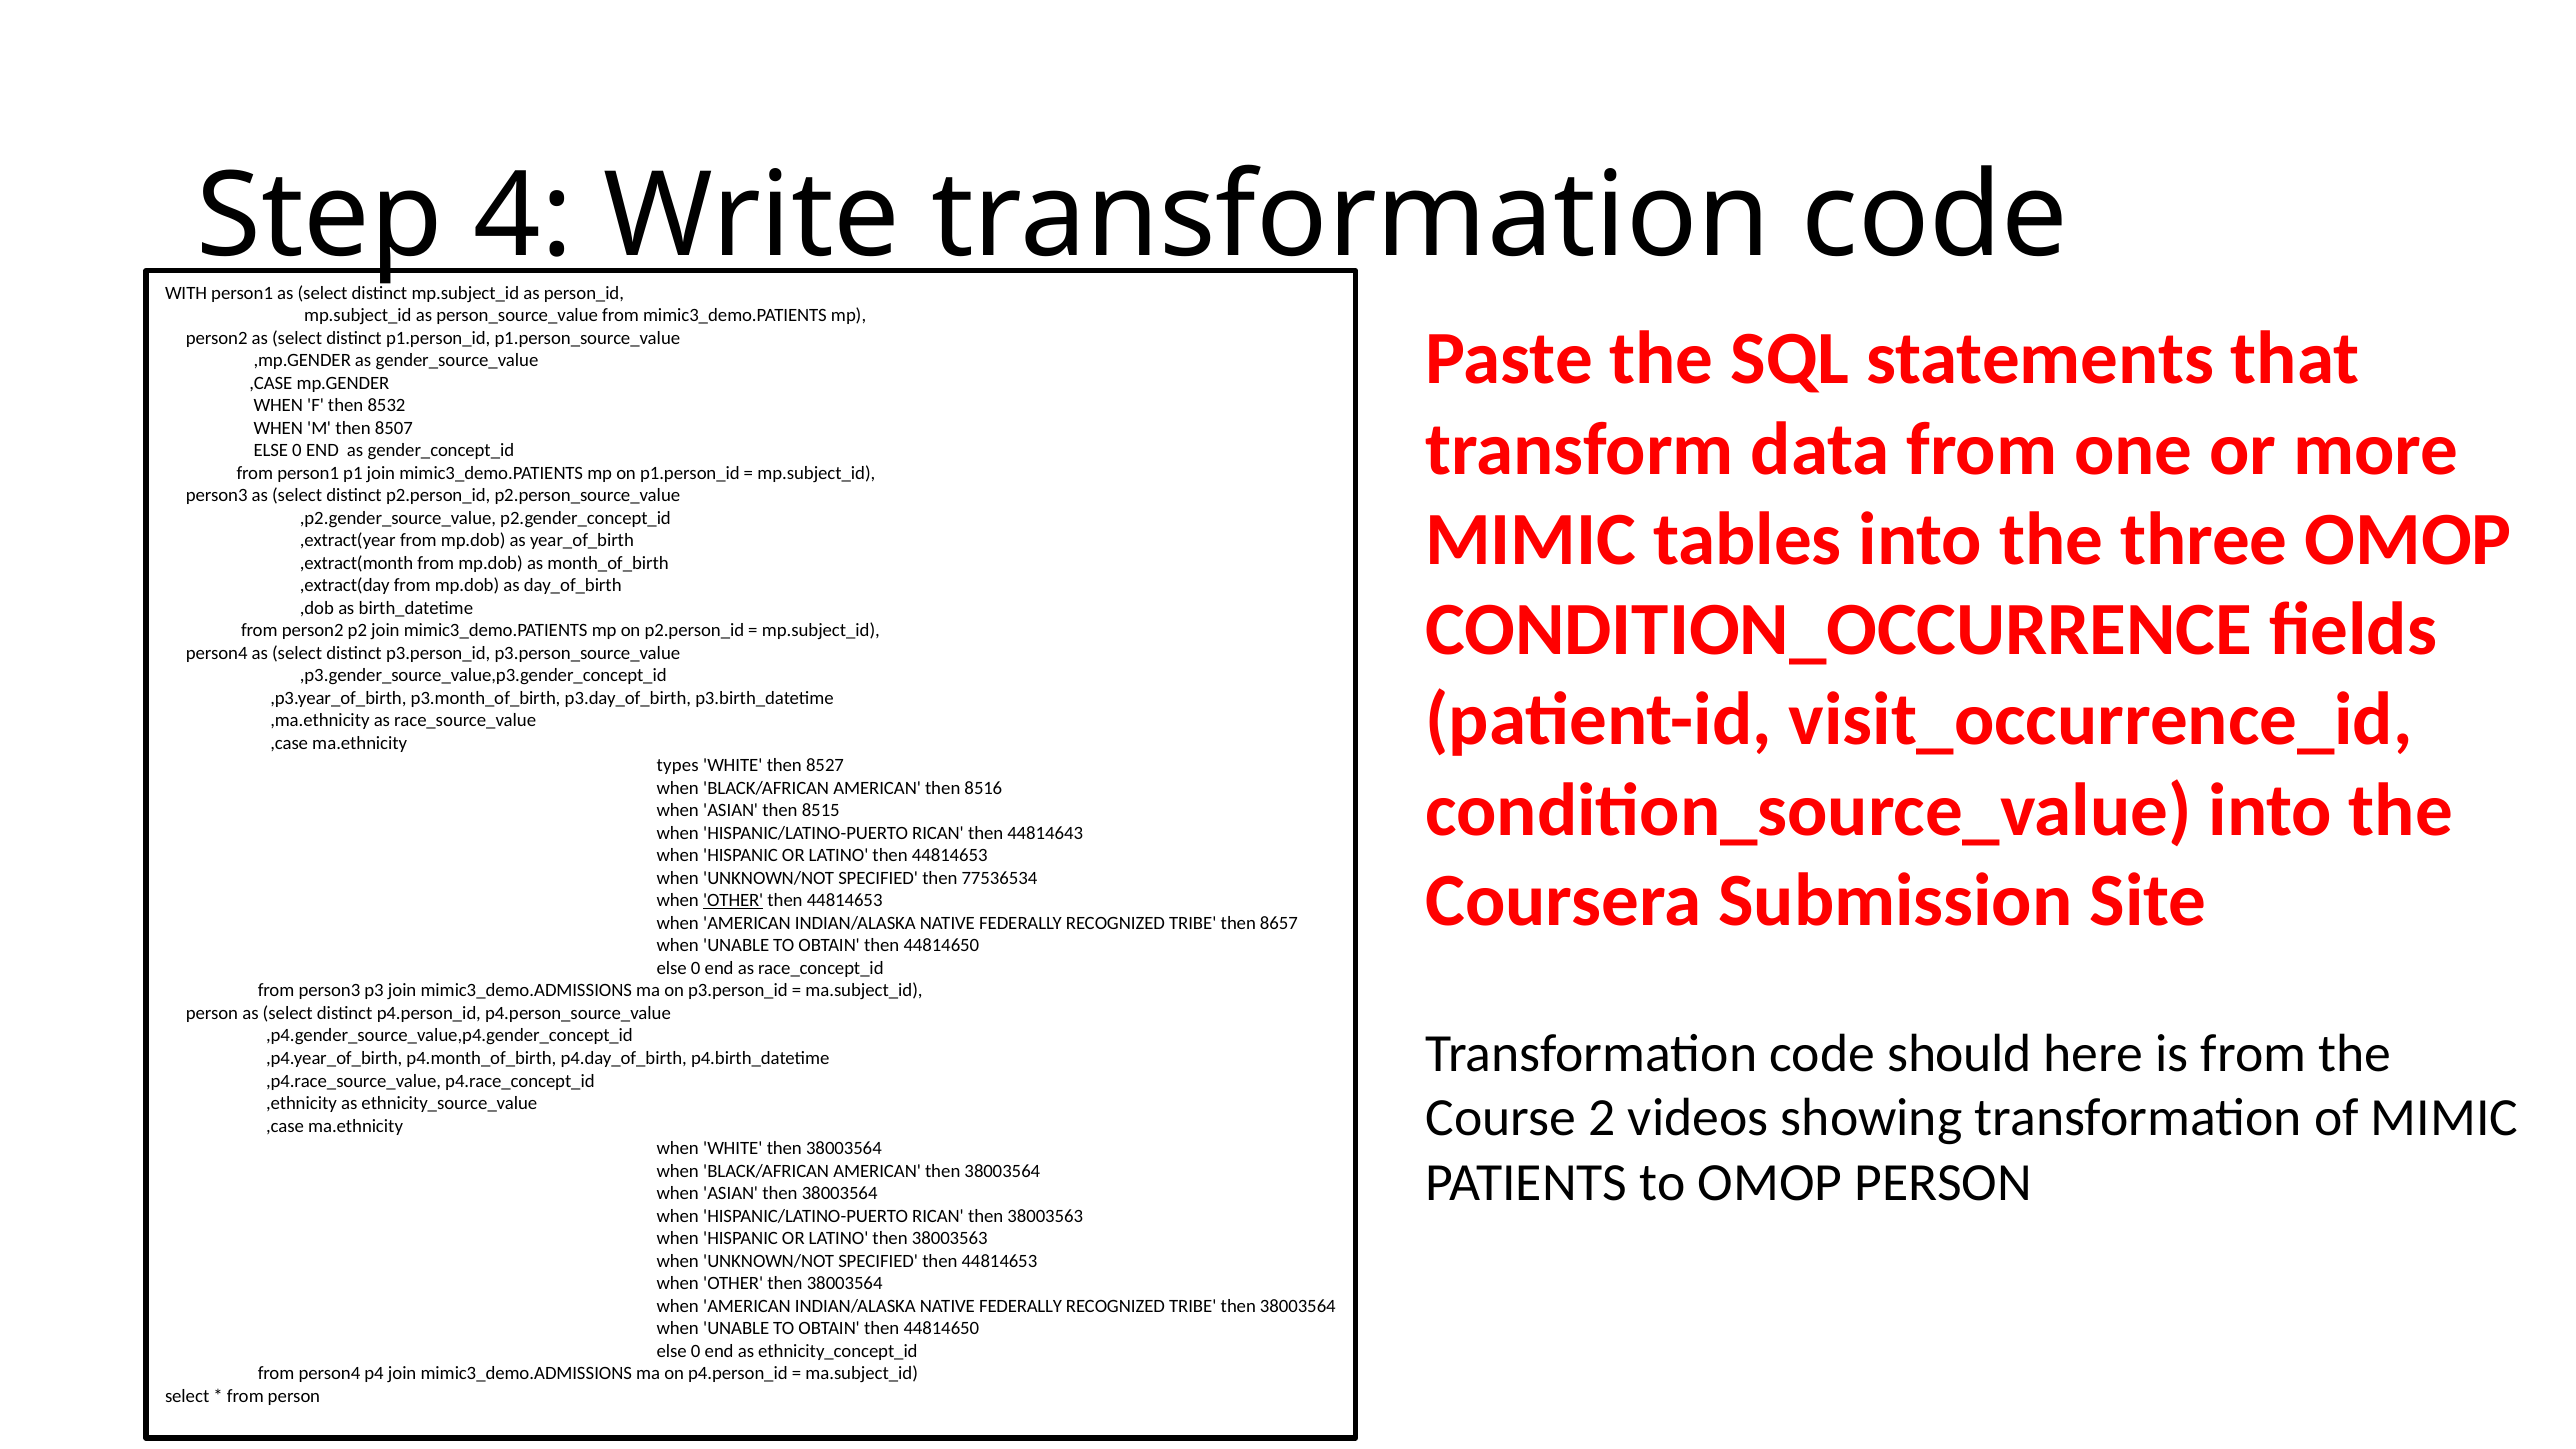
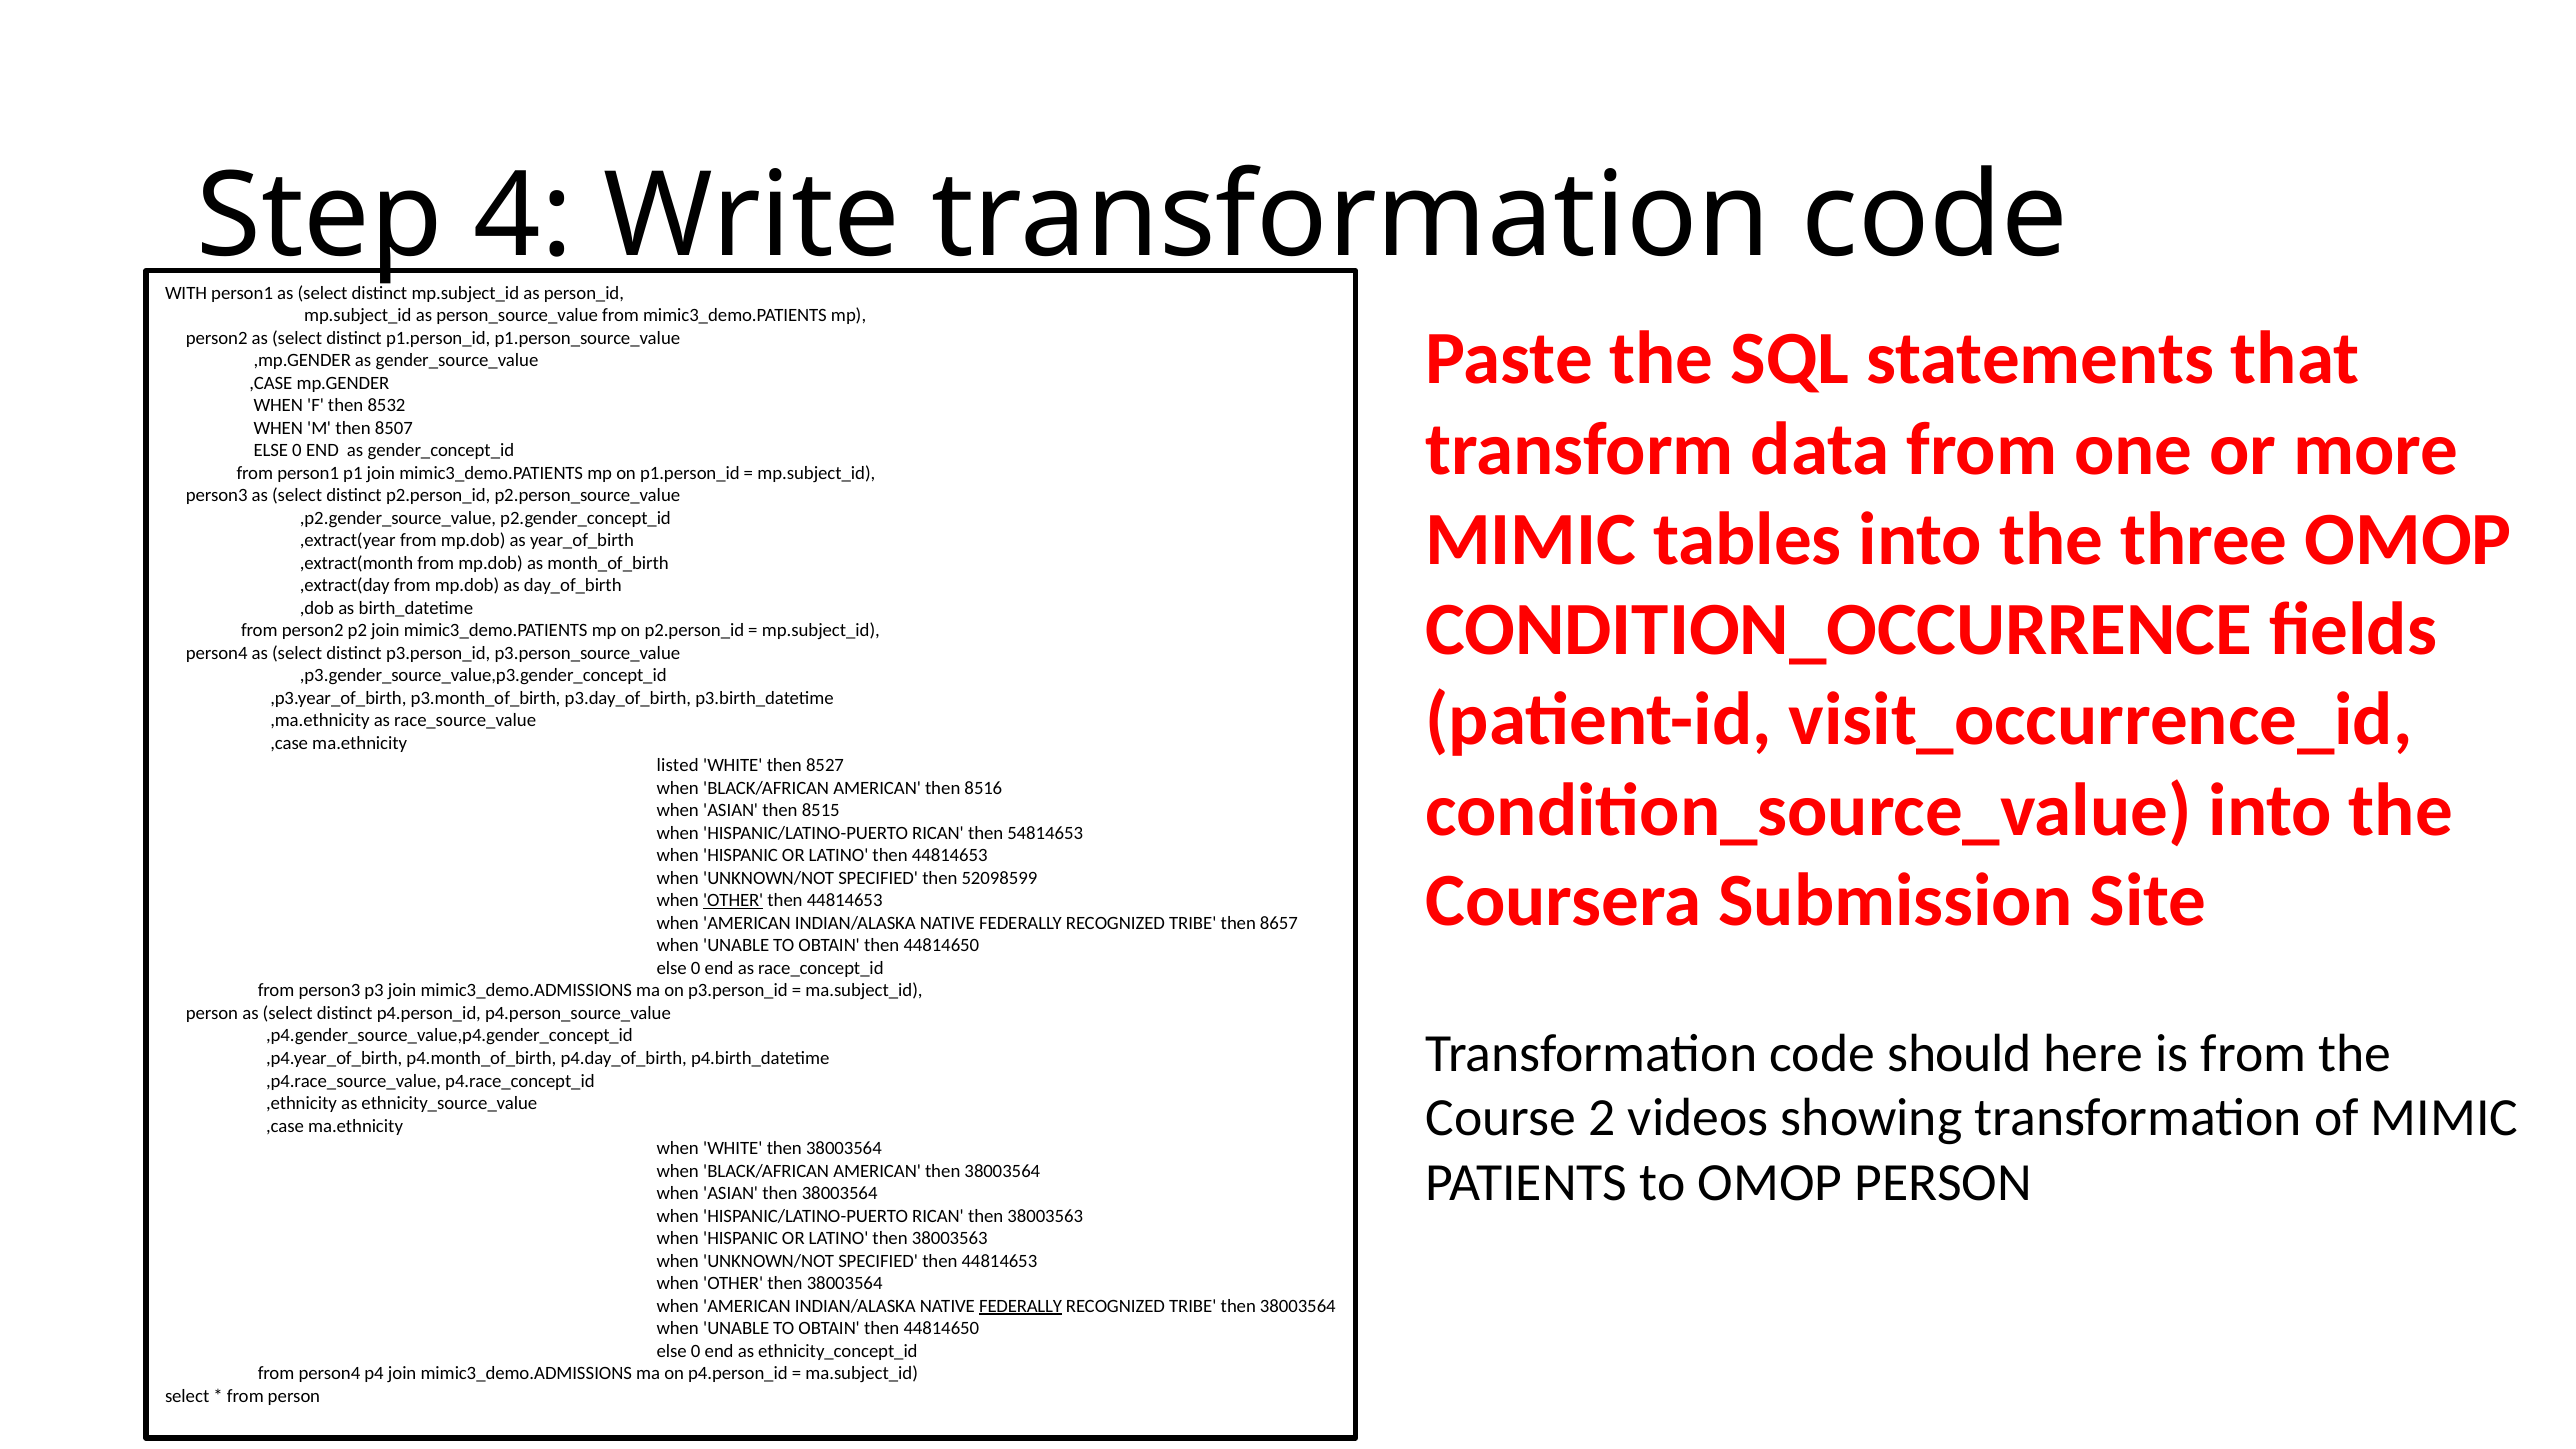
types: types -> listed (678, 766)
44814643: 44814643 -> 54814653 (1045, 833)
77536534: 77536534 -> 52098599 (999, 878)
FEDERALLY underline: none -> present (1021, 1306)
